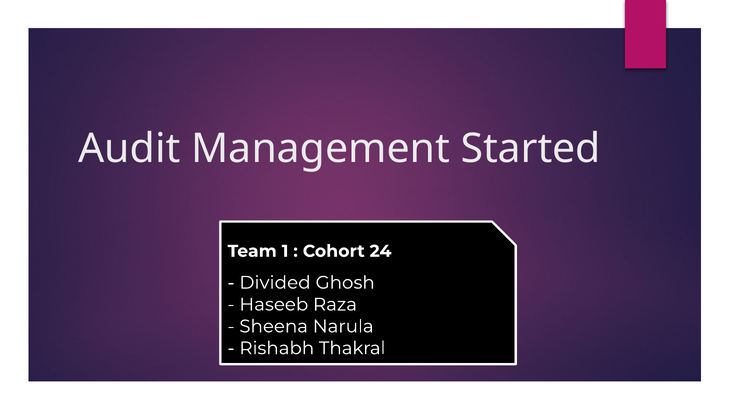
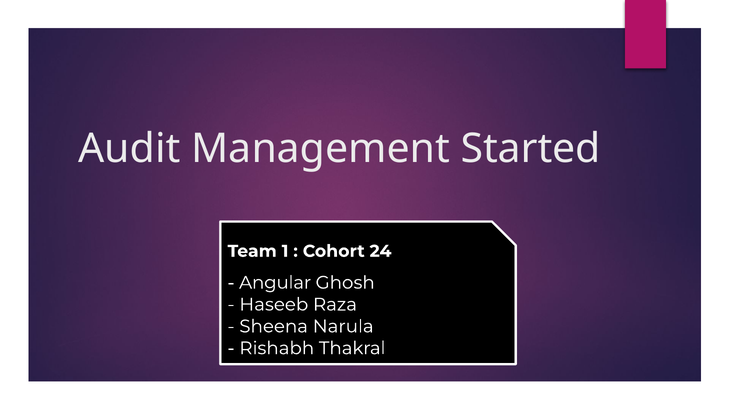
Divided: Divided -> Angular (275, 283)
